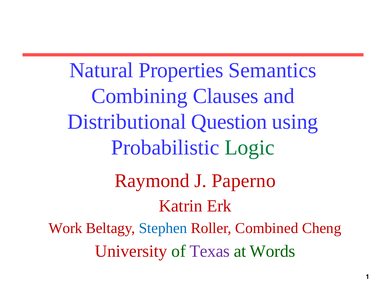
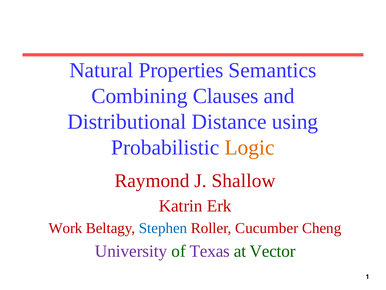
Question: Question -> Distance (229, 122)
Logic colour: green -> orange (250, 147)
Paperno: Paperno -> Shallow (244, 180)
Combined: Combined -> Cucumber (267, 228)
University colour: red -> purple (131, 251)
Words: Words -> Vector (273, 251)
